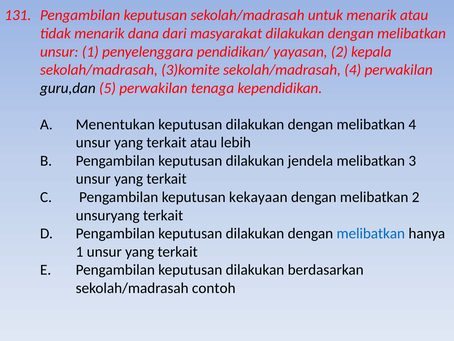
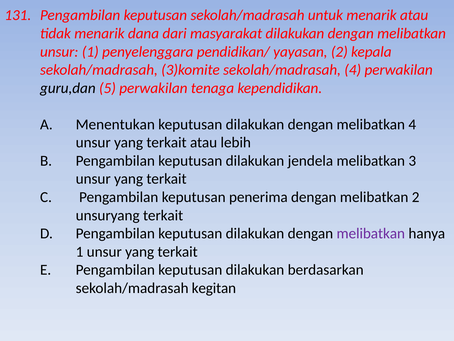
kekayaan: kekayaan -> penerima (258, 197)
melibatkan colour: blue -> purple (371, 233)
contoh: contoh -> kegitan (214, 288)
